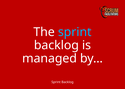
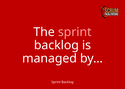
sprint colour: light blue -> pink (75, 32)
